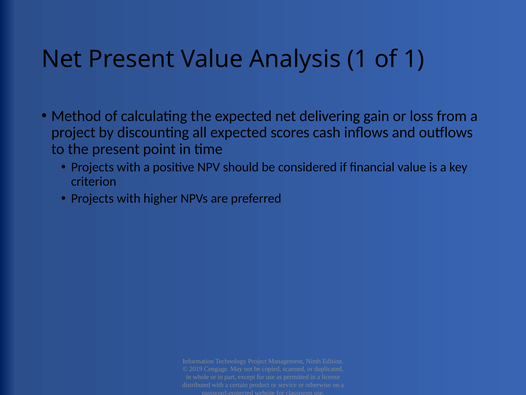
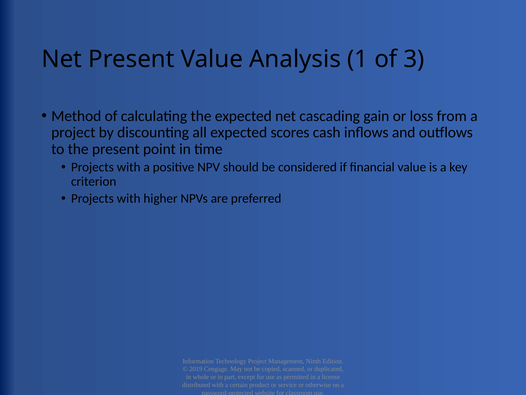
of 1: 1 -> 3 (414, 59)
delivering: delivering -> cascading (330, 116)
